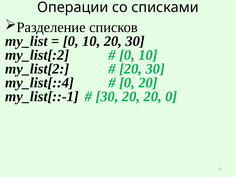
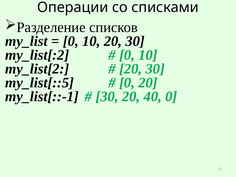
my_list[::4: my_list[::4 -> my_list[::5 (40, 83)
20 20: 20 -> 40 (153, 97)
